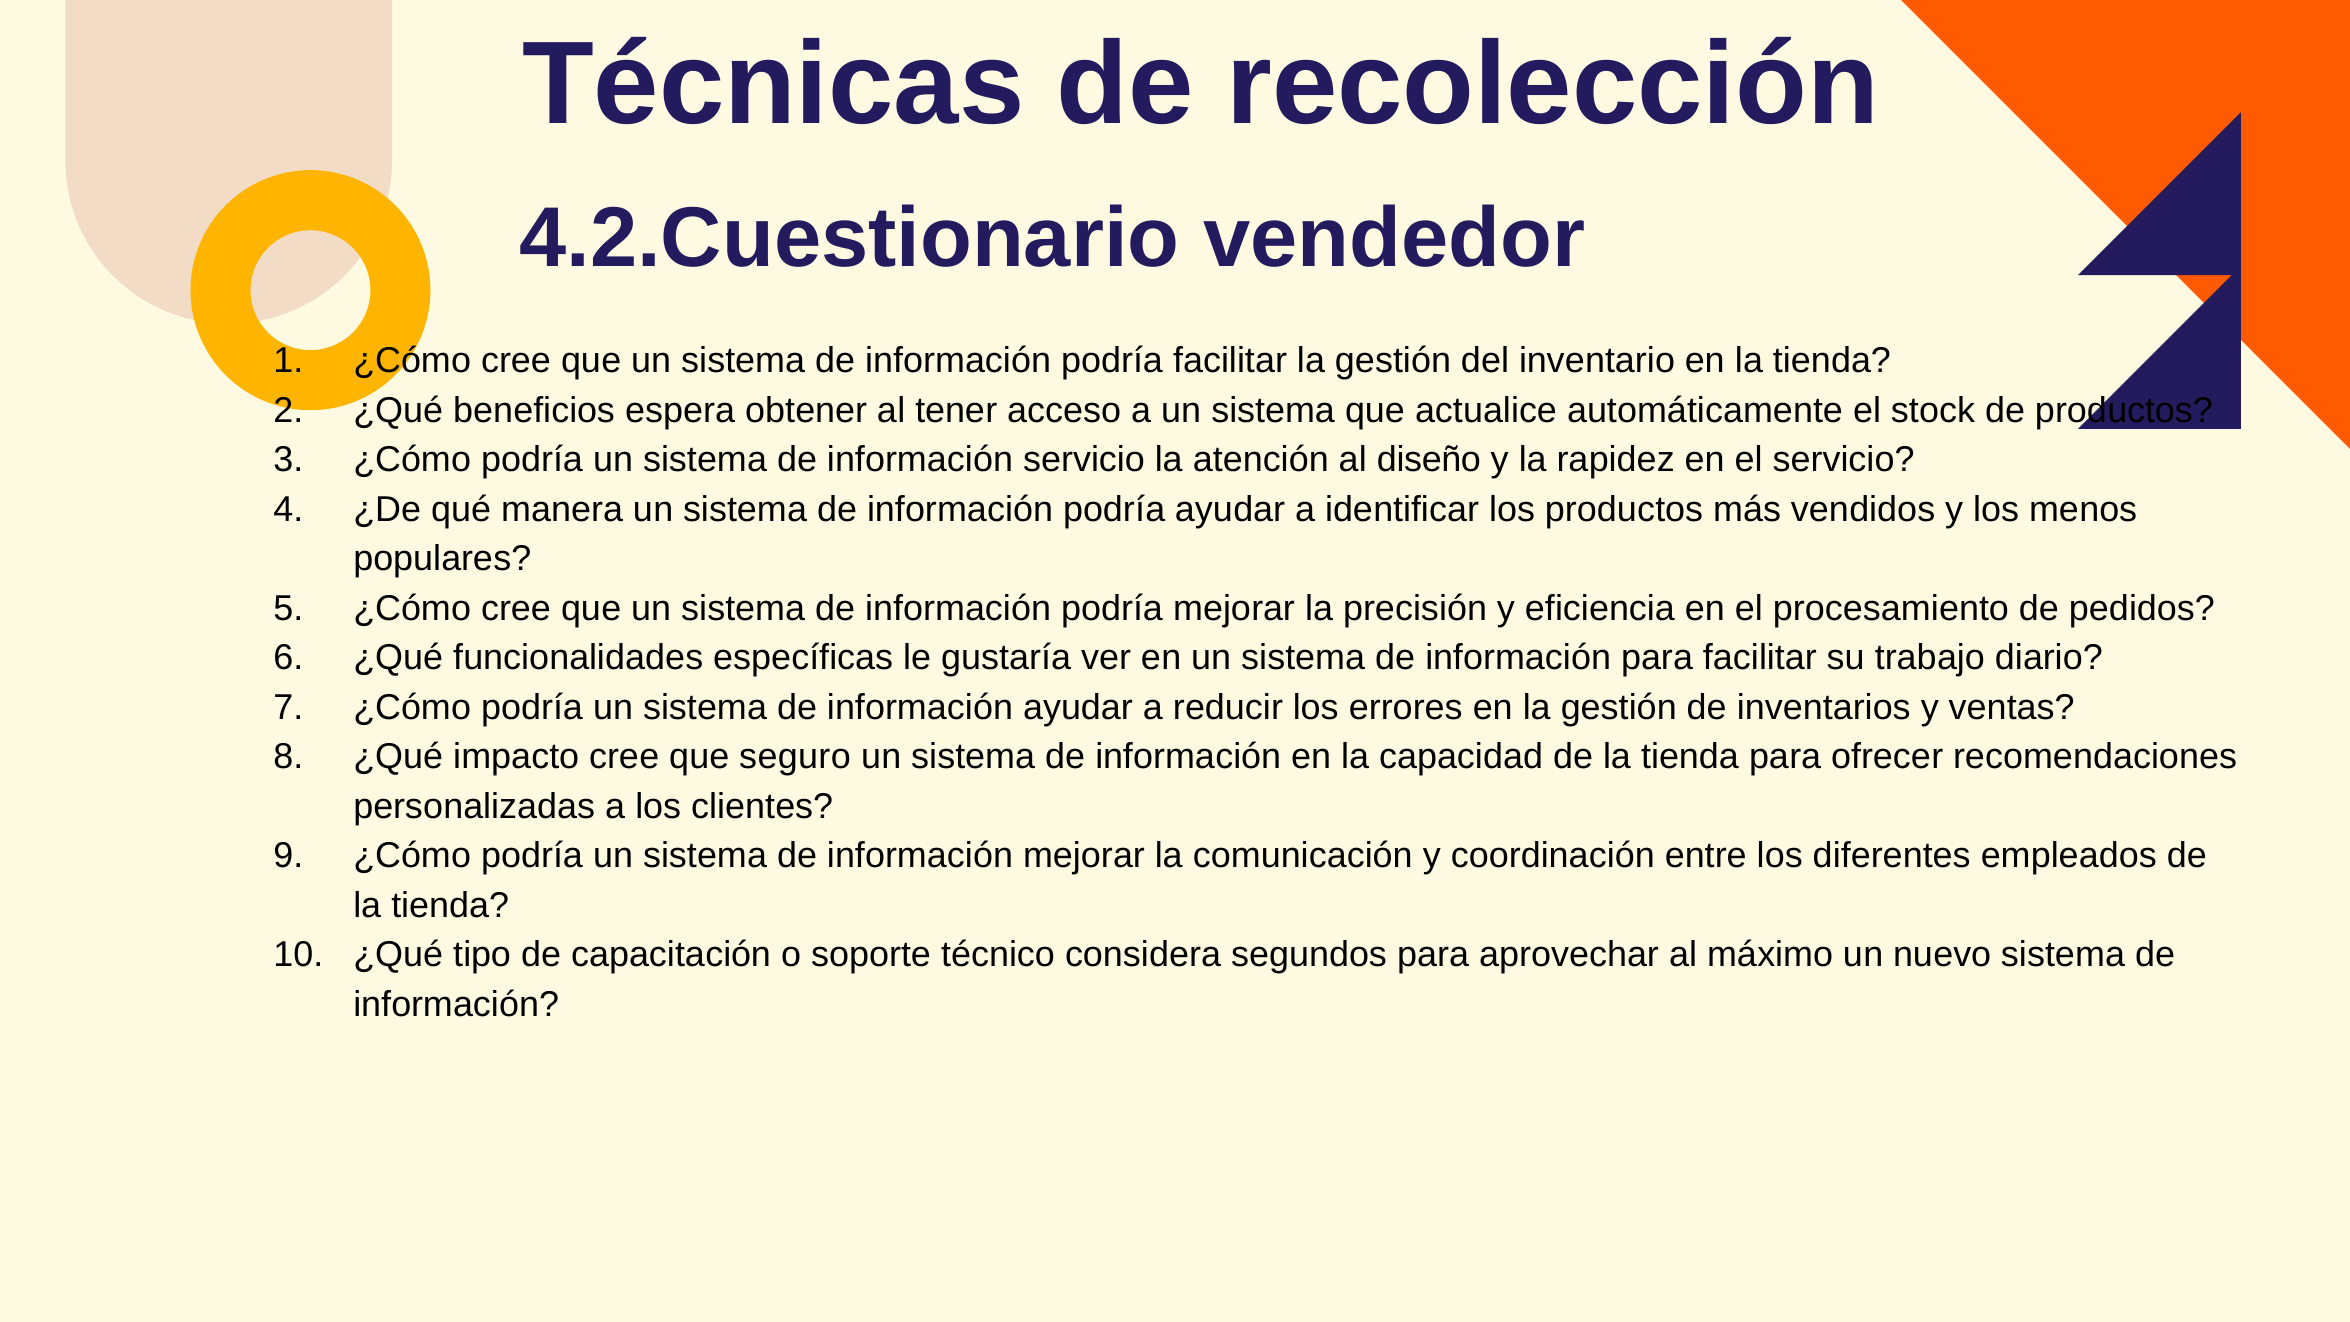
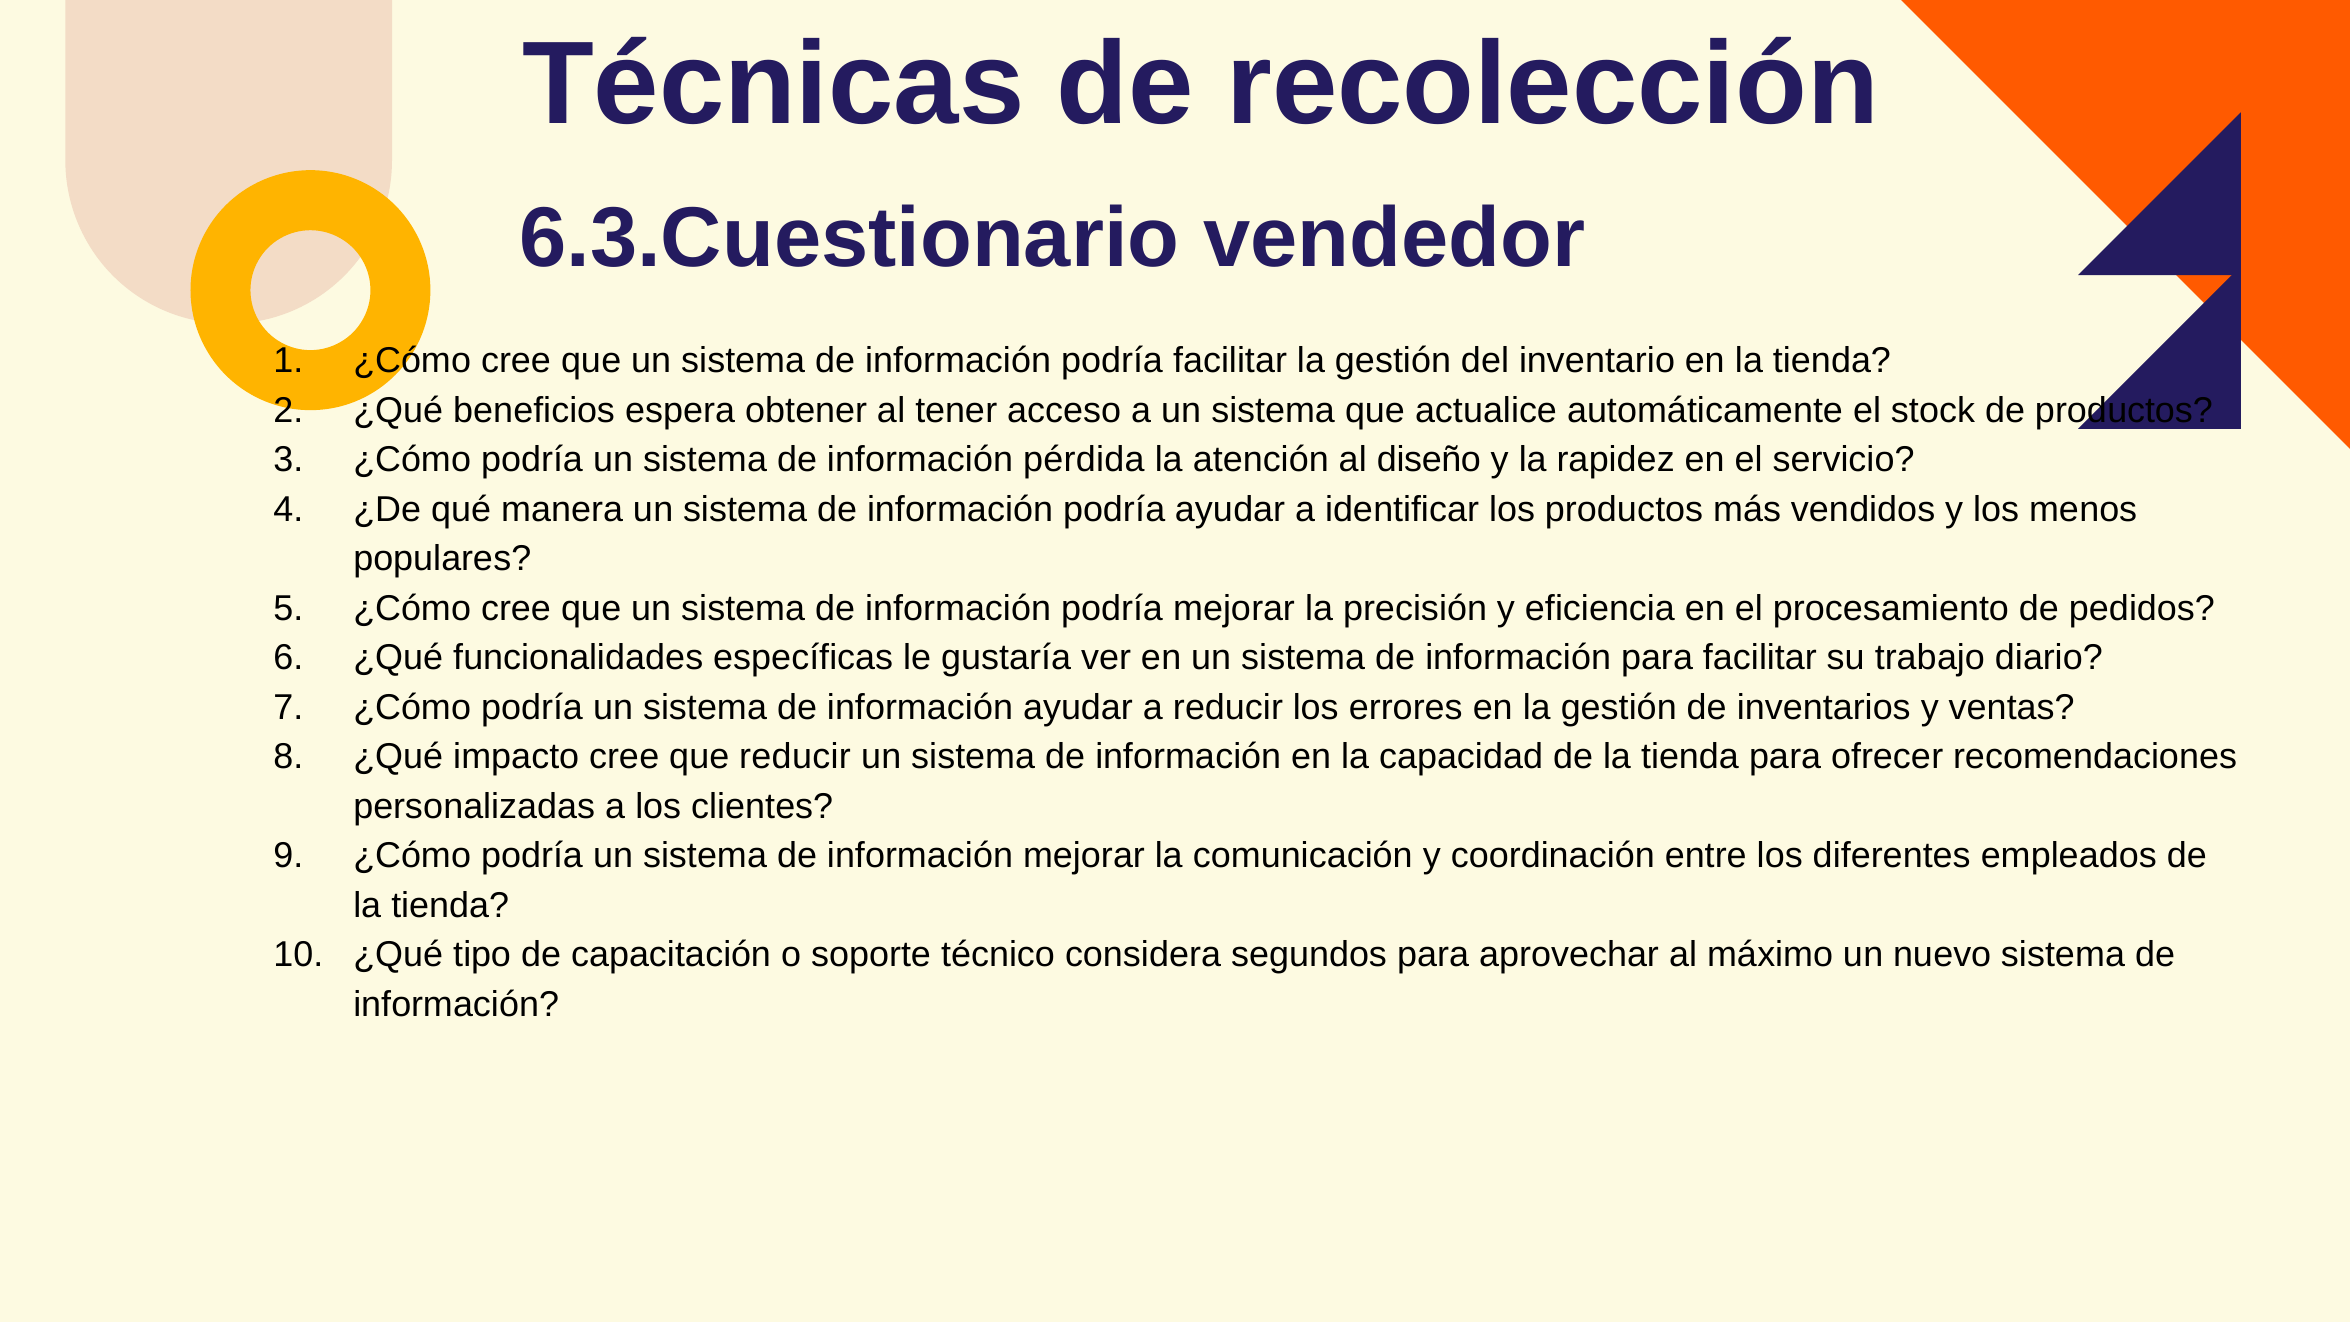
4.2.Cuestionario: 4.2.Cuestionario -> 6.3.Cuestionario (849, 239)
información servicio: servicio -> pérdida (1084, 460)
que seguro: seguro -> reducir (795, 757)
